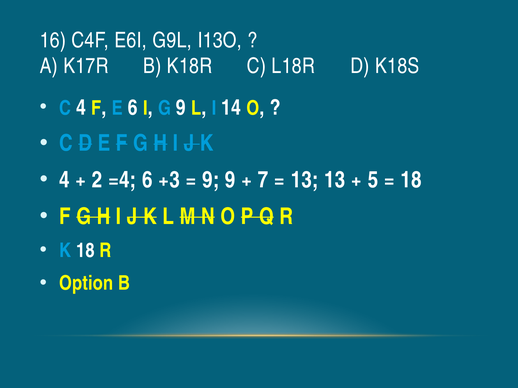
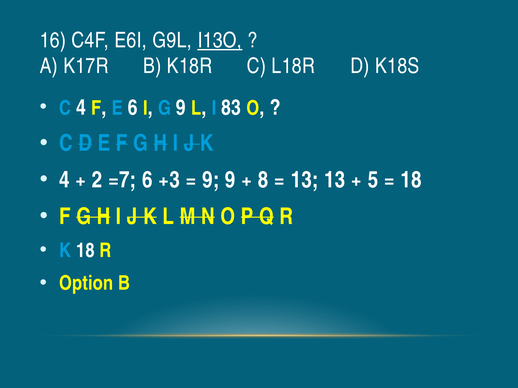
I13O underline: none -> present (220, 40)
14: 14 -> 83 (231, 108)
=4: =4 -> =7 (122, 180)
7: 7 -> 8 (263, 180)
